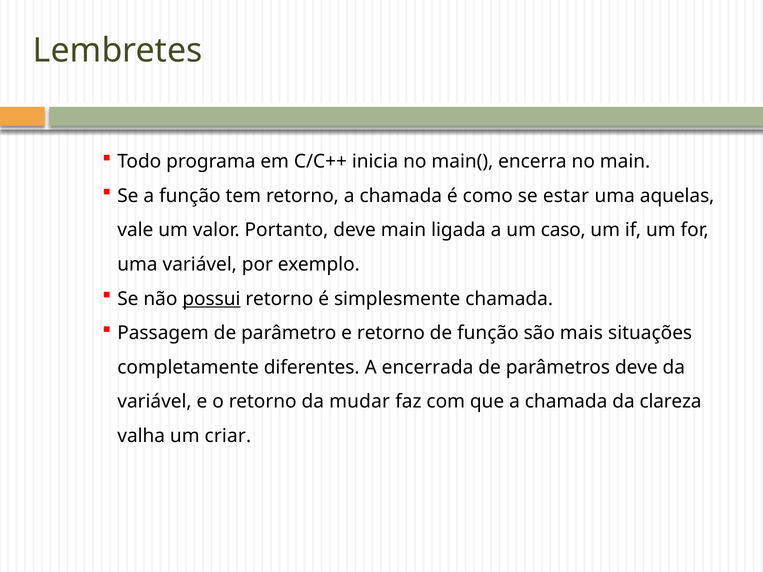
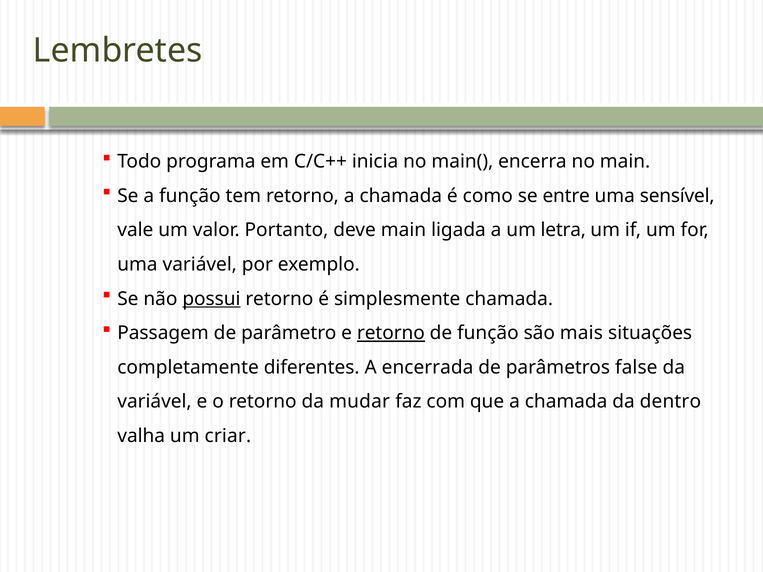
estar: estar -> entre (566, 196)
aquelas: aquelas -> sensível (677, 196)
caso: caso -> letra (563, 230)
retorno underline: none -> present (391, 333)
parâmetros deve: deve -> false (636, 368)
clareza: clareza -> dentro (670, 402)
